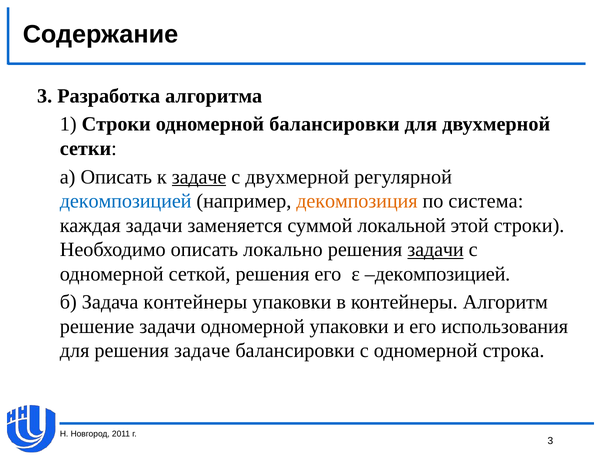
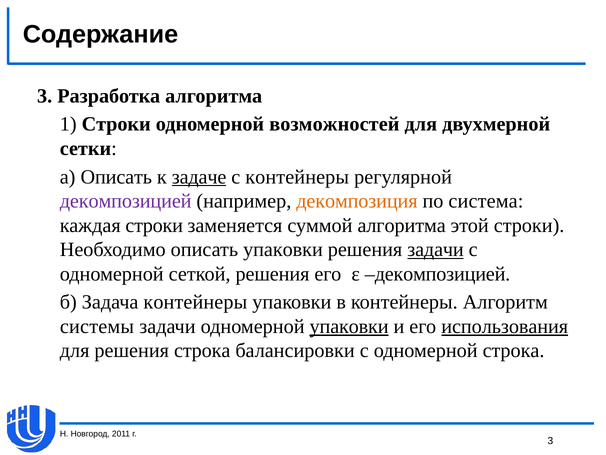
одномерной балансировки: балансировки -> возможностей (334, 124)
с двухмерной: двухмерной -> контейнеры (297, 177)
декомпозицией colour: blue -> purple (126, 201)
каждая задачи: задачи -> строки (154, 225)
суммой локальной: локальной -> алгоритма (402, 225)
описать локально: локально -> упаковки (283, 249)
решение: решение -> системы (97, 326)
упаковки underline: none -> present (349, 326)
использования underline: none -> present (505, 326)
решения задаче: задаче -> строка (202, 350)
